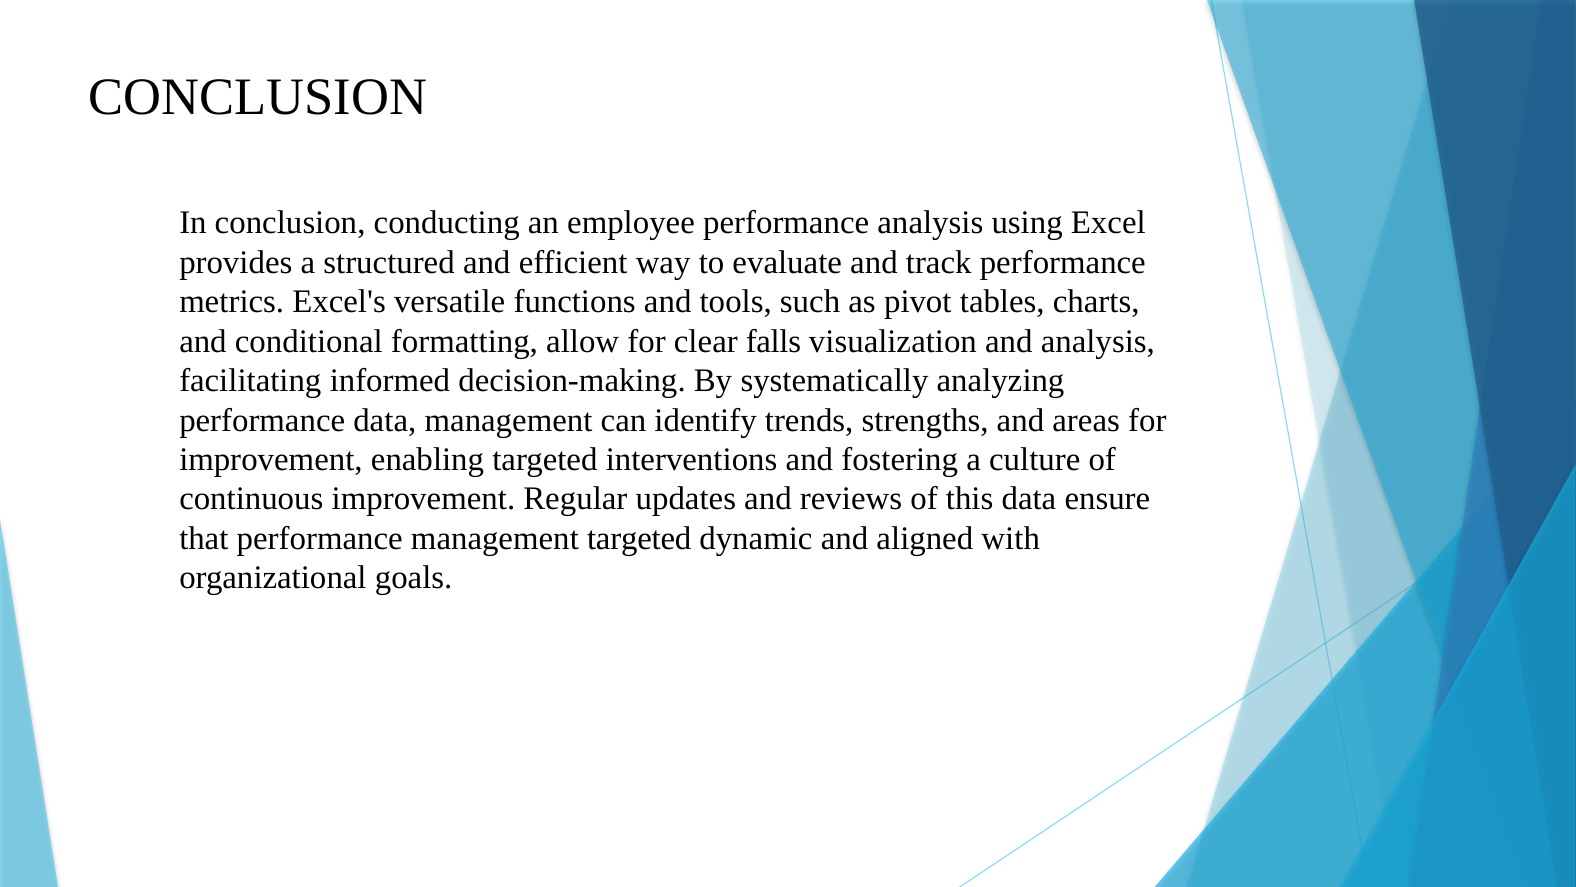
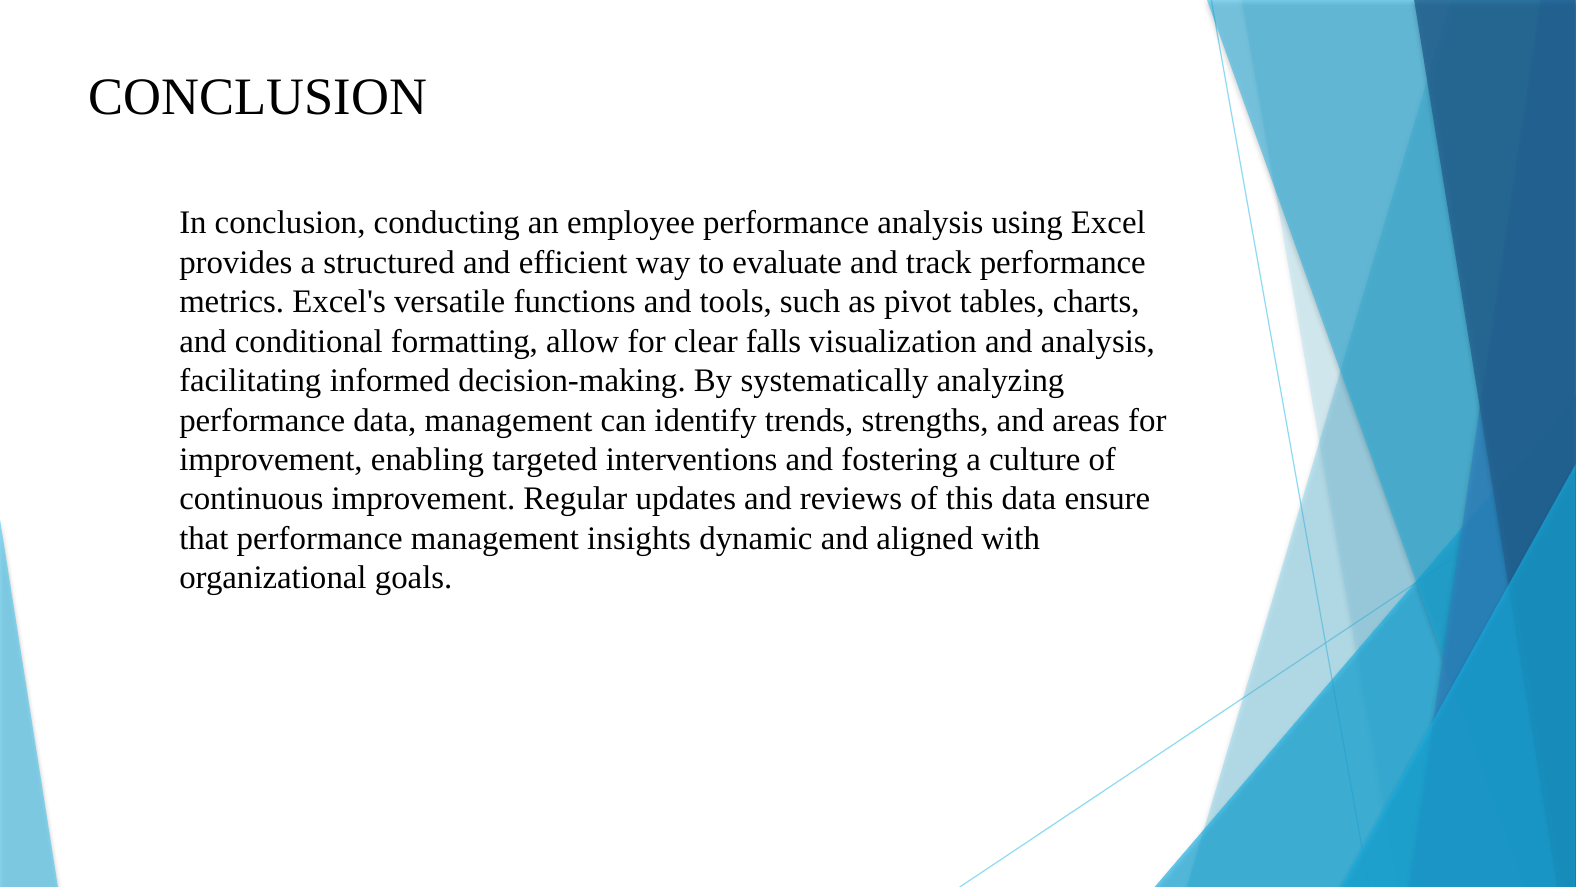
management targeted: targeted -> insights (639, 538)
